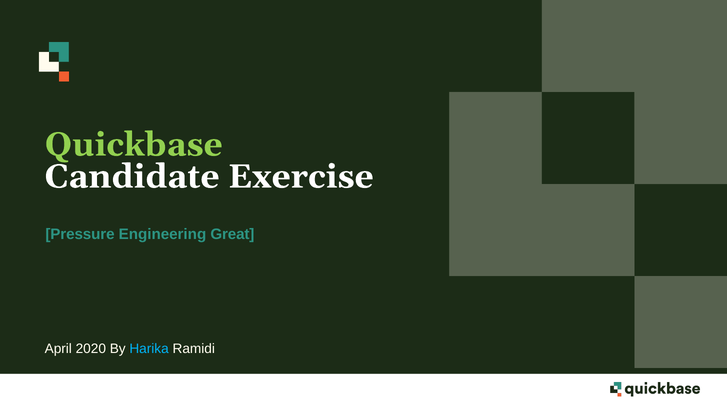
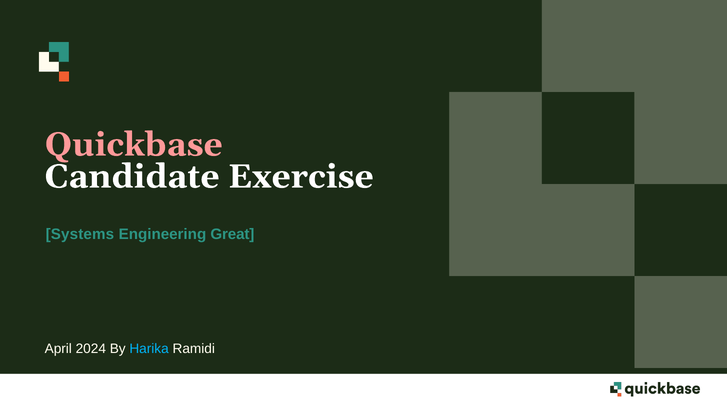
Quickbase colour: light green -> pink (134, 145)
Pressure: Pressure -> Systems (80, 234)
2020: 2020 -> 2024 (91, 349)
